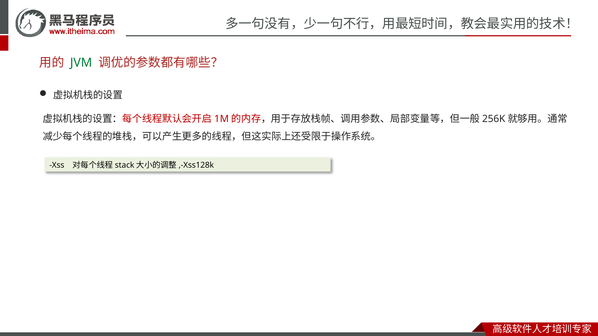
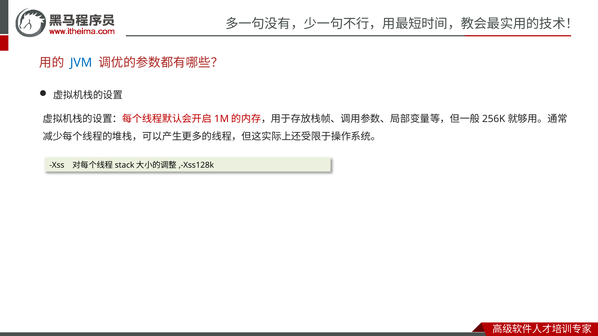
JVM colour: green -> blue (81, 63)
